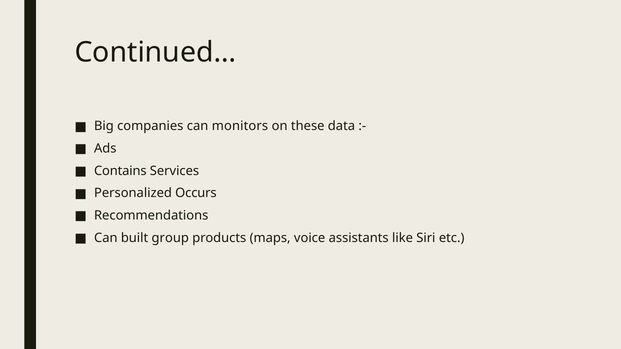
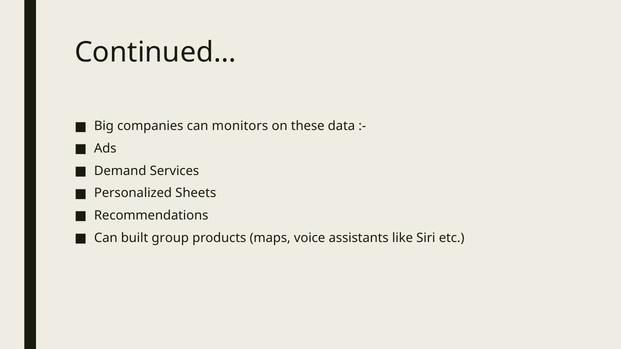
Contains: Contains -> Demand (120, 171)
Occurs: Occurs -> Sheets (196, 193)
